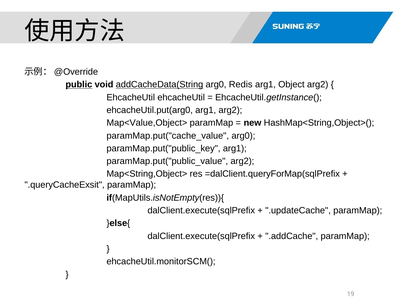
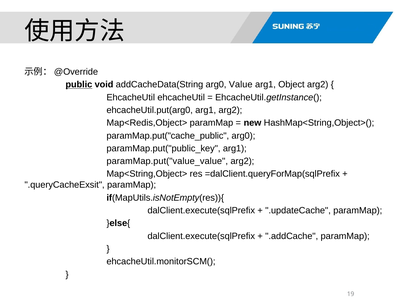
addCacheData(String underline: present -> none (160, 84)
Redis: Redis -> Value (241, 84)
Map<Value,Object>: Map<Value,Object> -> Map<Redis,Object> (147, 123)
paramMap.put("cache_value: paramMap.put("cache_value -> paramMap.put("cache_public (168, 135)
paramMap.put("public_value: paramMap.put("public_value -> paramMap.put("value_value (167, 161)
